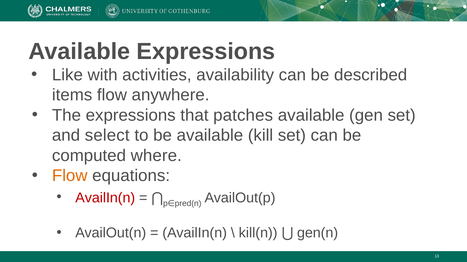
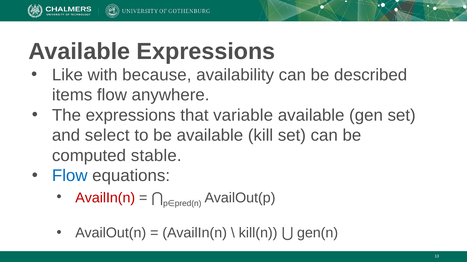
activities: activities -> because (157, 75)
patches: patches -> variable (243, 116)
where: where -> stable (156, 156)
Flow colour: orange -> blue (70, 176)
